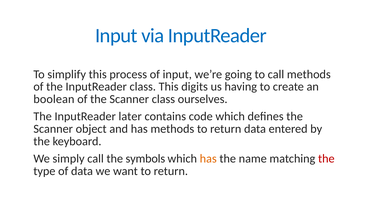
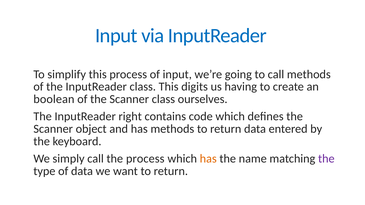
later: later -> right (130, 117)
the symbols: symbols -> process (145, 159)
the colour: red -> purple (326, 159)
